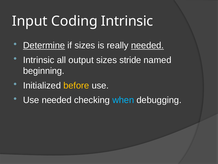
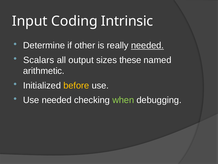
Determine underline: present -> none (44, 45)
if sizes: sizes -> other (85, 45)
Intrinsic: Intrinsic -> Scalars (39, 60)
stride: stride -> these (130, 60)
beginning: beginning -> arithmetic (44, 71)
when colour: light blue -> light green (123, 100)
